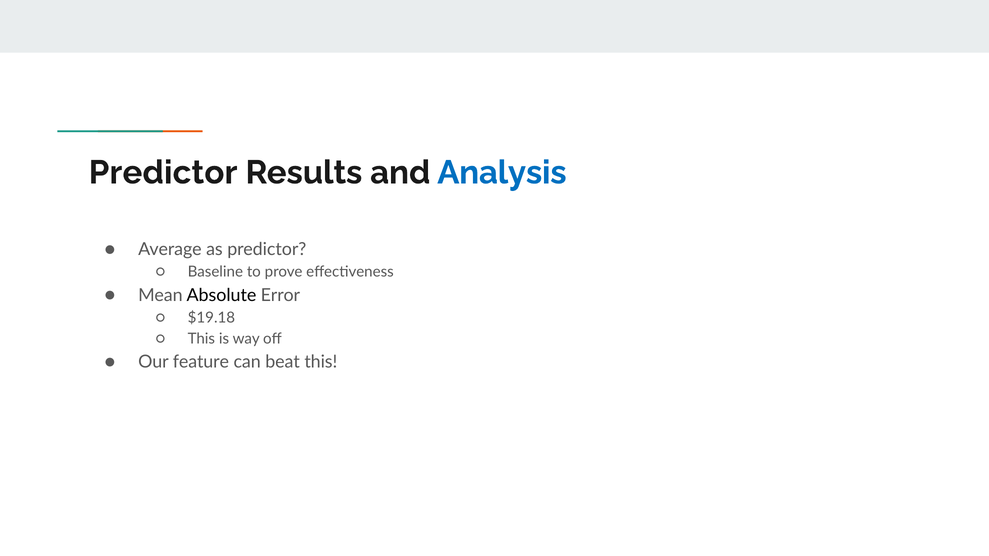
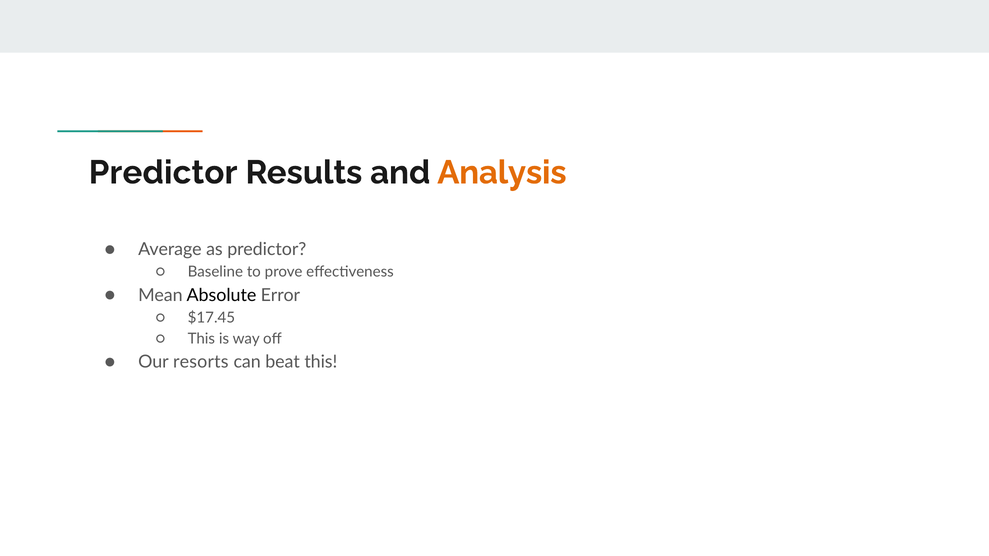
Analysis colour: blue -> orange (502, 173)
$19.18: $19.18 -> $17.45 (211, 318)
feature: feature -> resorts (201, 362)
